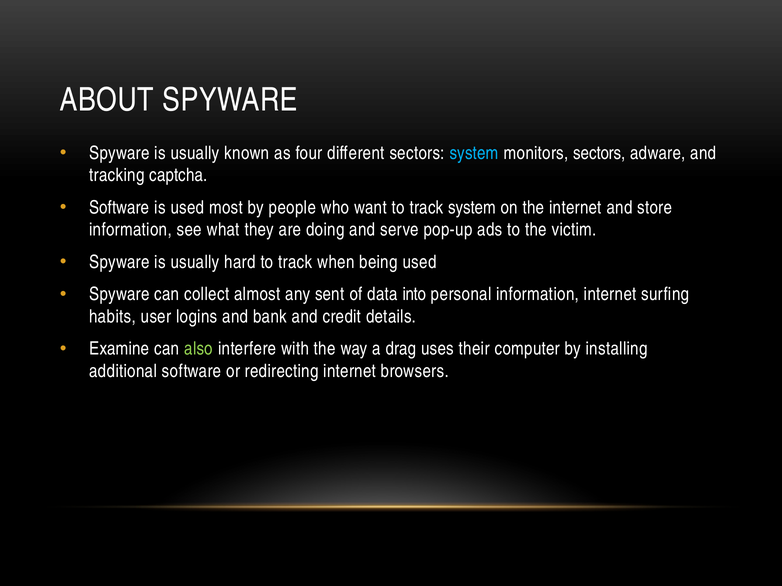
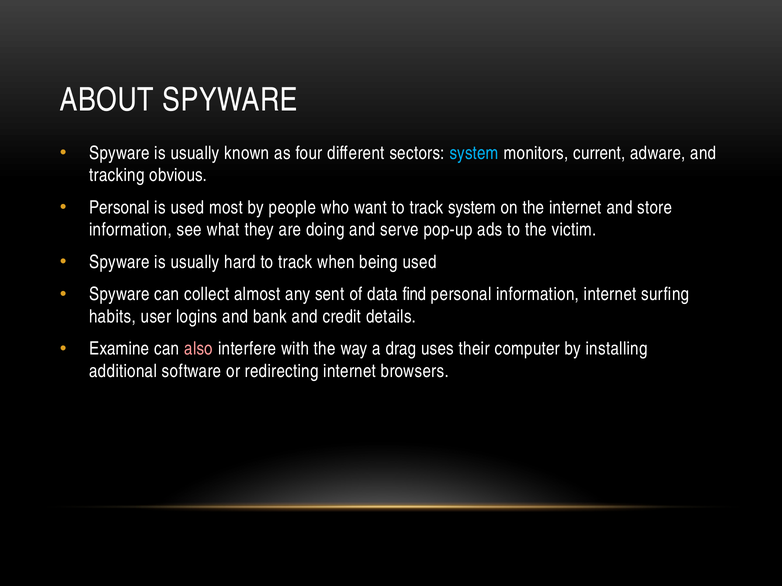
monitors sectors: sectors -> current (599, 153)
captcha: captcha -> obvious (178, 175)
Software: Software -> Personal (119, 208)
into: into -> find (414, 295)
also colour: light green -> pink (199, 349)
